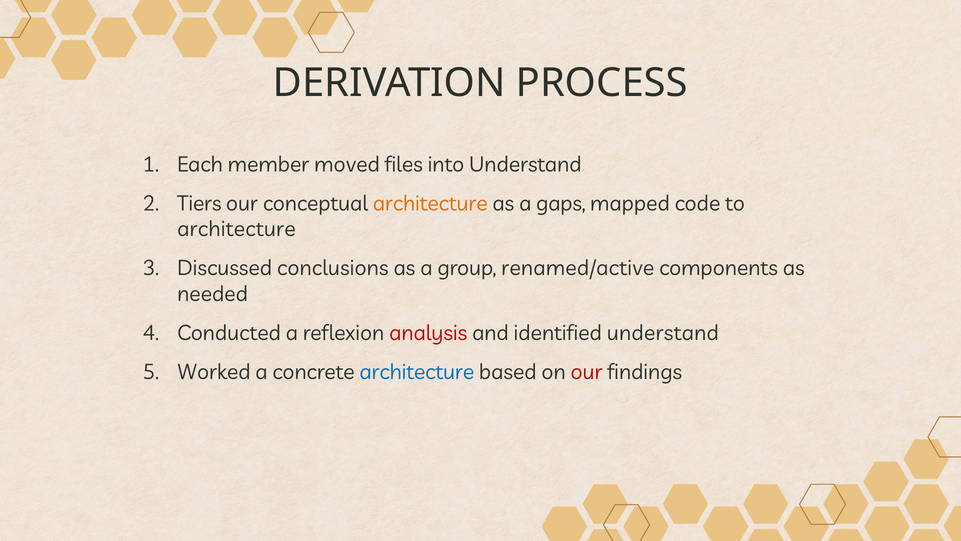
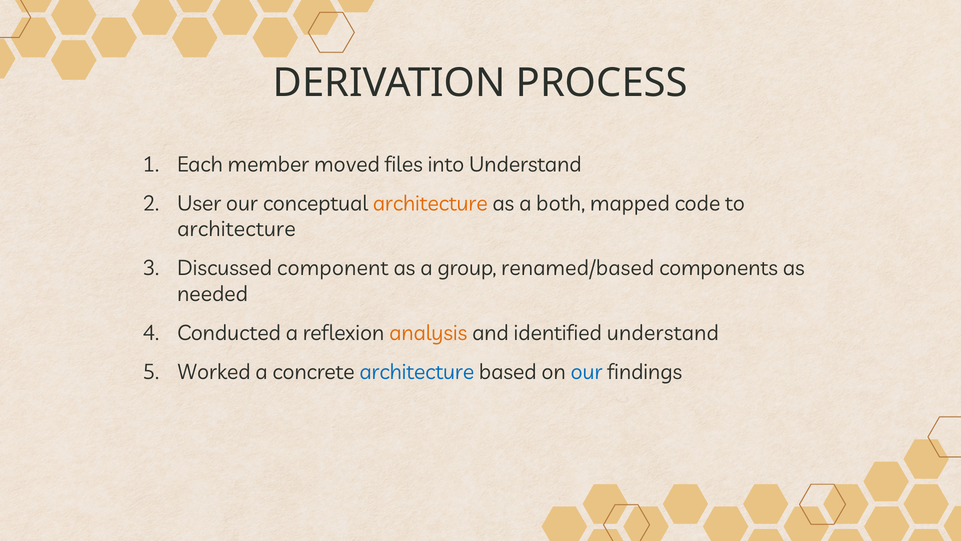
Tiers: Tiers -> User (199, 204)
gaps: gaps -> both (561, 204)
conclusions: conclusions -> component (333, 268)
renamed/active: renamed/active -> renamed/based (578, 268)
analysis colour: red -> orange (428, 333)
our colour: red -> blue (587, 372)
